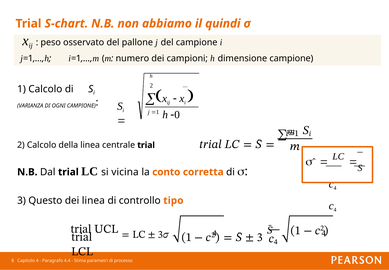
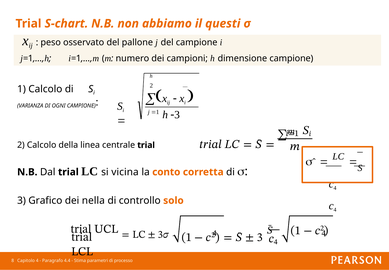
quindi: quindi -> questi (223, 23)
0: 0 -> 3 (177, 115)
Questo: Questo -> Grafico (45, 200)
dei linea: linea -> nella (93, 200)
tipo: tipo -> solo (173, 200)
